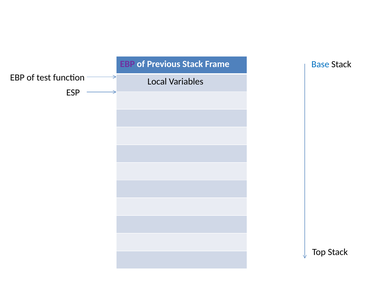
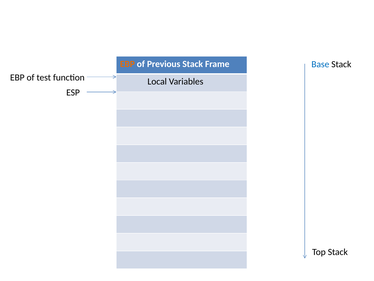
EBP colour: purple -> orange (127, 64)
